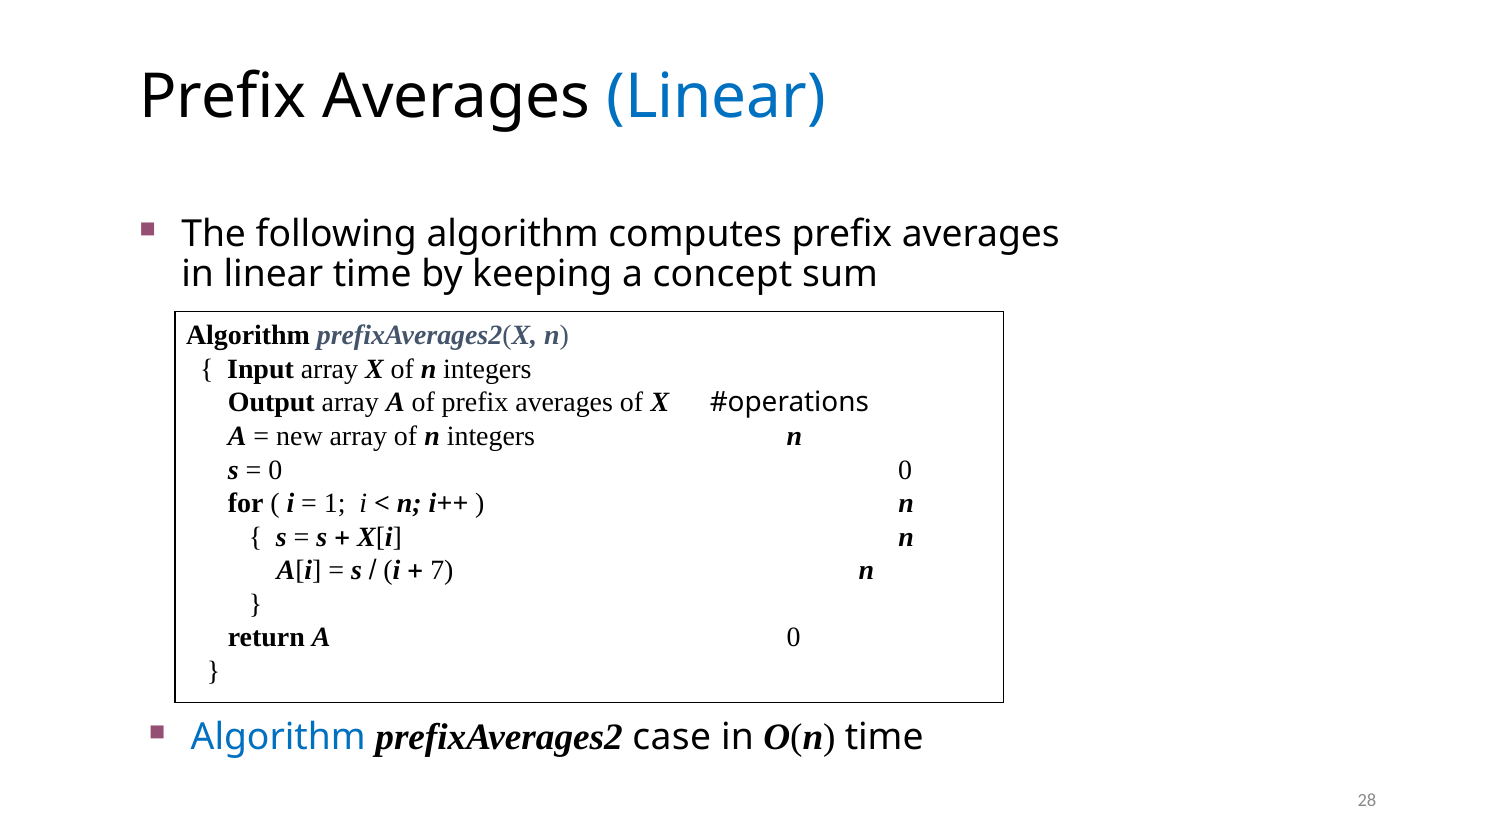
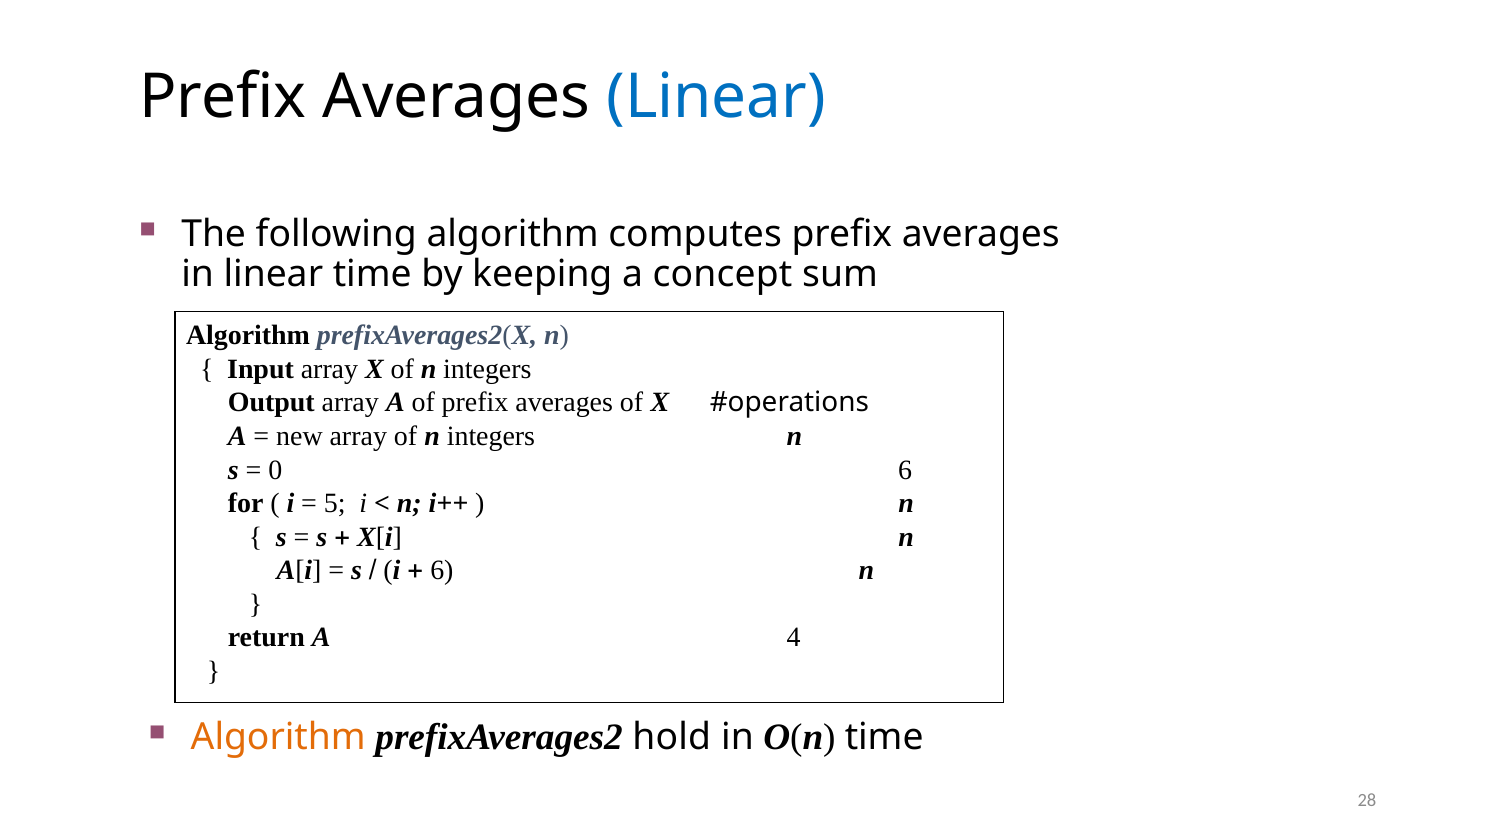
0 0: 0 -> 6 (905, 470)
1: 1 -> 5 (335, 503)
7: 7 -> 6 (442, 570)
A 0: 0 -> 4 (794, 637)
Algorithm colour: blue -> orange (278, 737)
case: case -> hold (672, 737)
